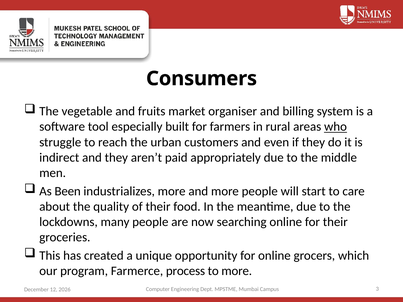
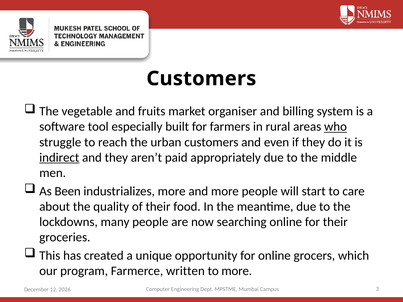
Consumers: Consumers -> Customers (201, 79)
indirect underline: none -> present (59, 158)
process: process -> written (185, 271)
